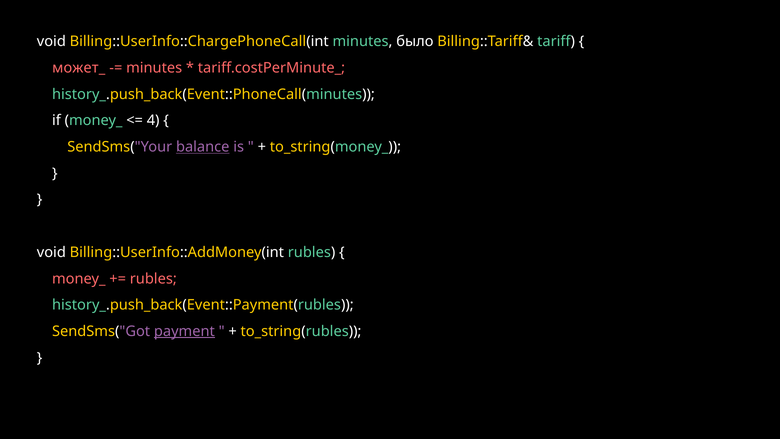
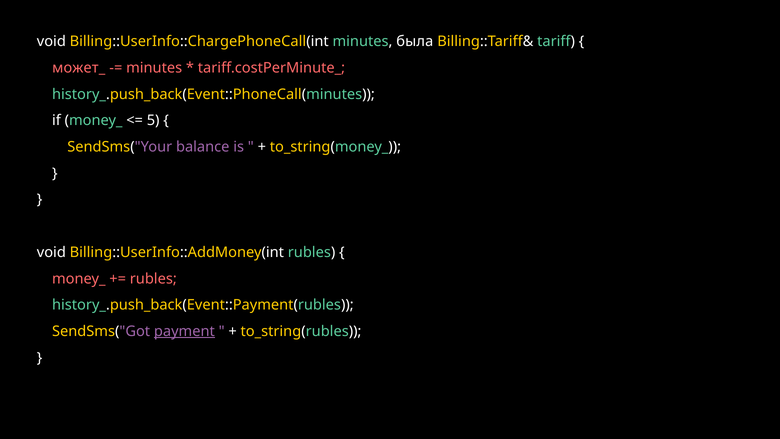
было: было -> была (415, 42)
4: 4 -> 5 (153, 121)
balance underline: present -> none (203, 147)
